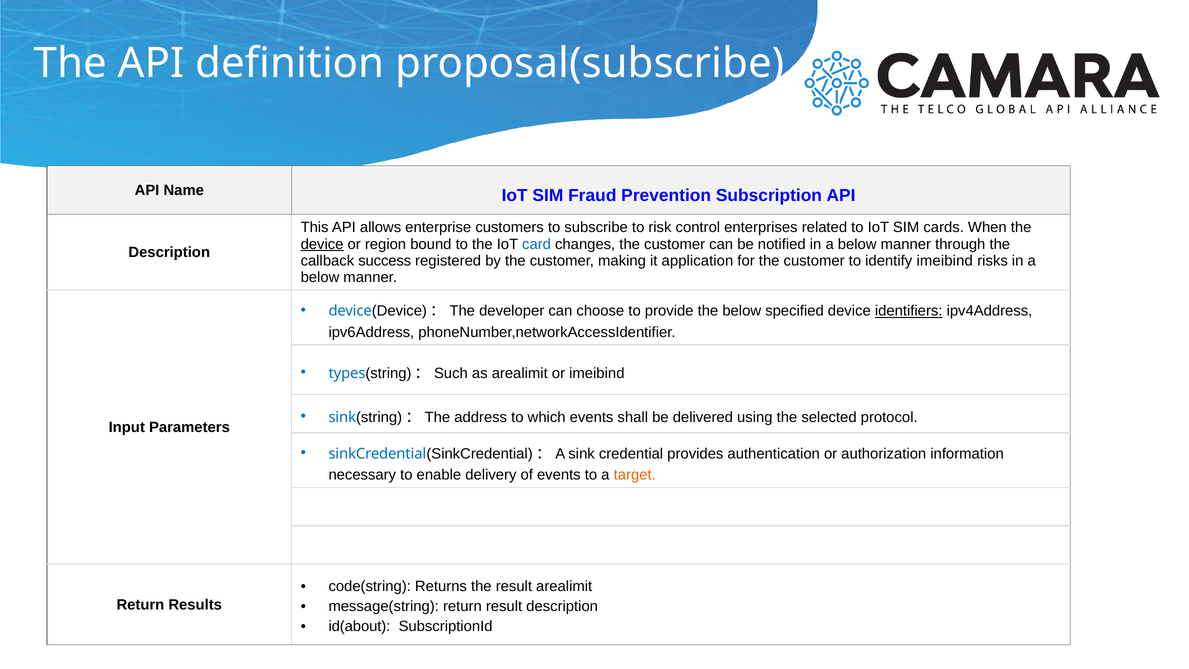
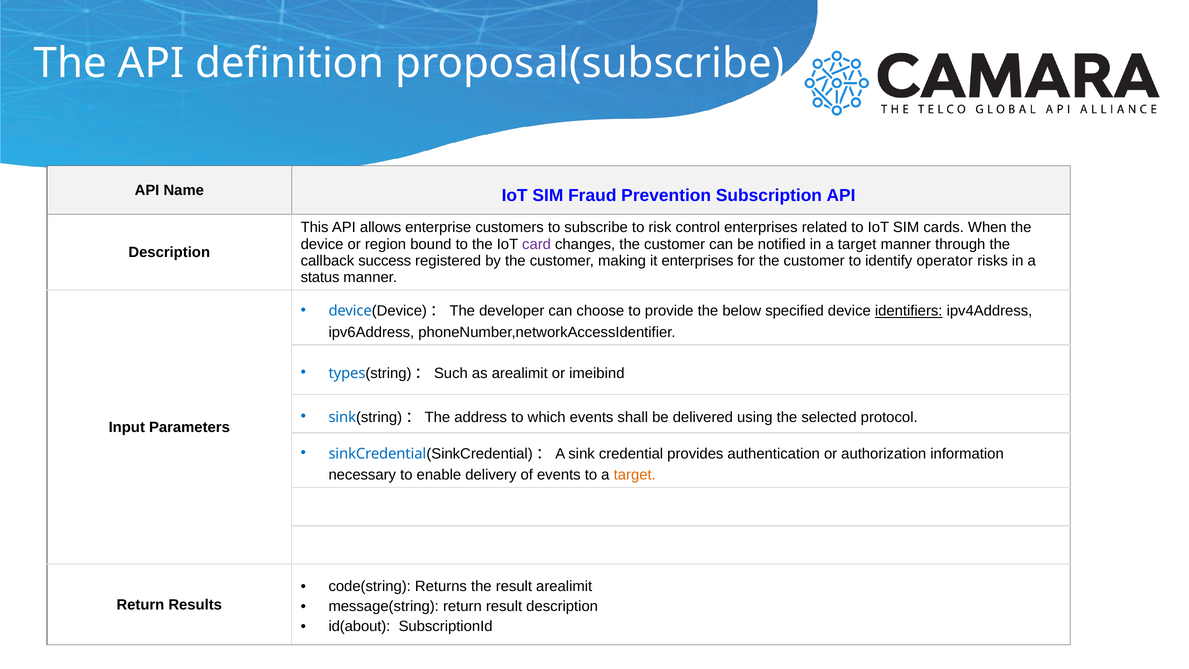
device underline: present -> none (322, 244)
card colour: blue -> purple (537, 244)
notified in a below: below -> target (857, 244)
it application: application -> enterprises (698, 261)
identify imeibind: imeibind -> operator (945, 261)
below: below -> status (320, 277)
